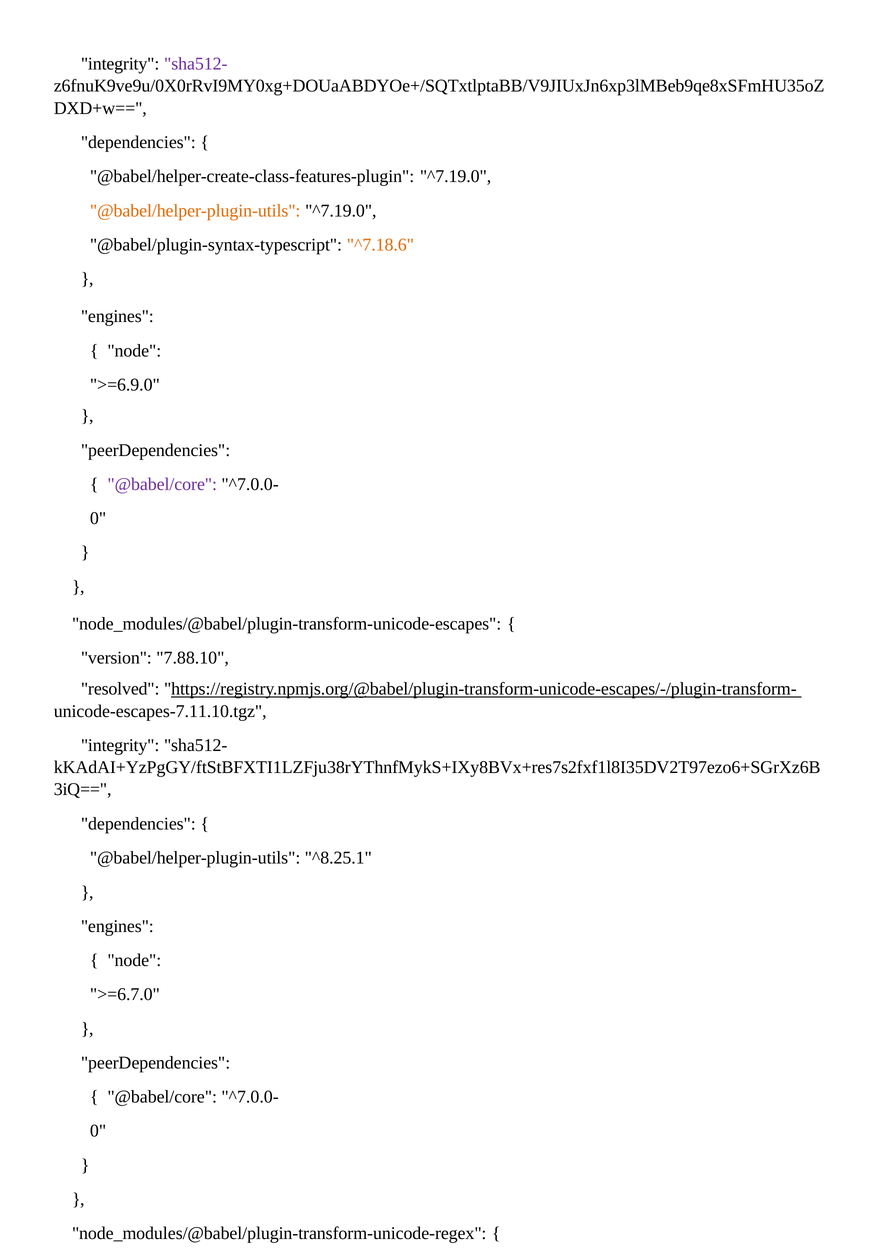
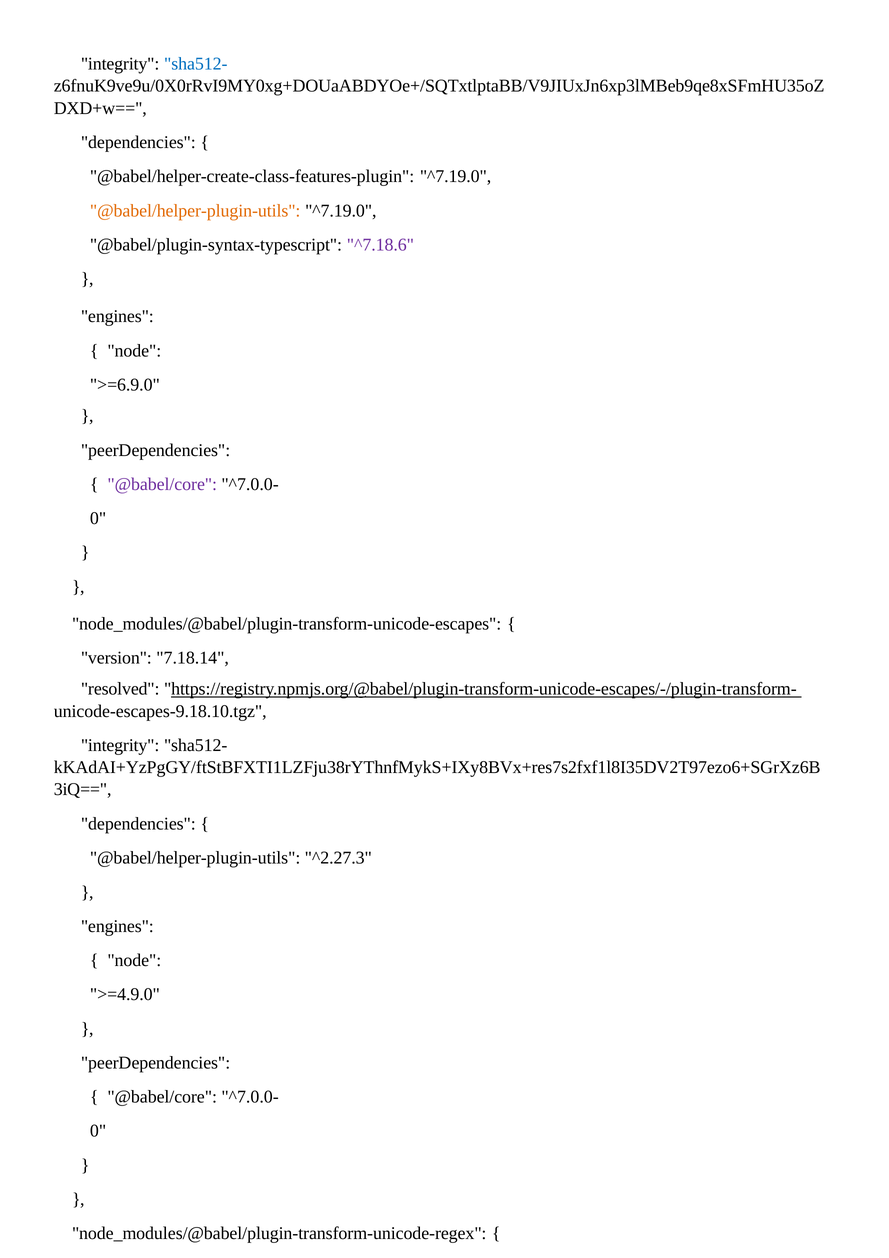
sha512- colour: purple -> blue (196, 64)
^7.18.6 colour: orange -> purple (380, 245)
7.88.10: 7.88.10 -> 7.18.14 (193, 658)
unicode-escapes-7.11.10.tgz: unicode-escapes-7.11.10.tgz -> unicode-escapes-9.18.10.tgz (160, 711)
^8.25.1: ^8.25.1 -> ^2.27.3 (338, 858)
>=6.7.0: >=6.7.0 -> >=4.9.0 (125, 994)
